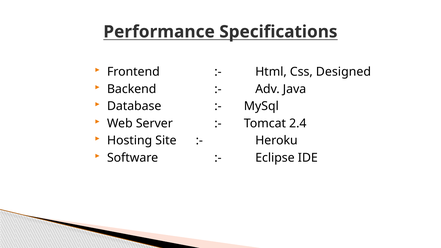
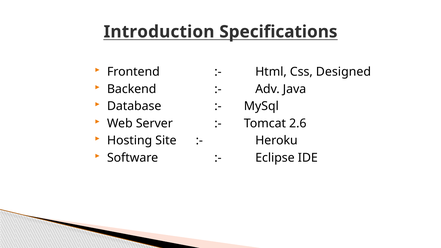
Performance: Performance -> Introduction (159, 32)
2.4: 2.4 -> 2.6 (298, 123)
